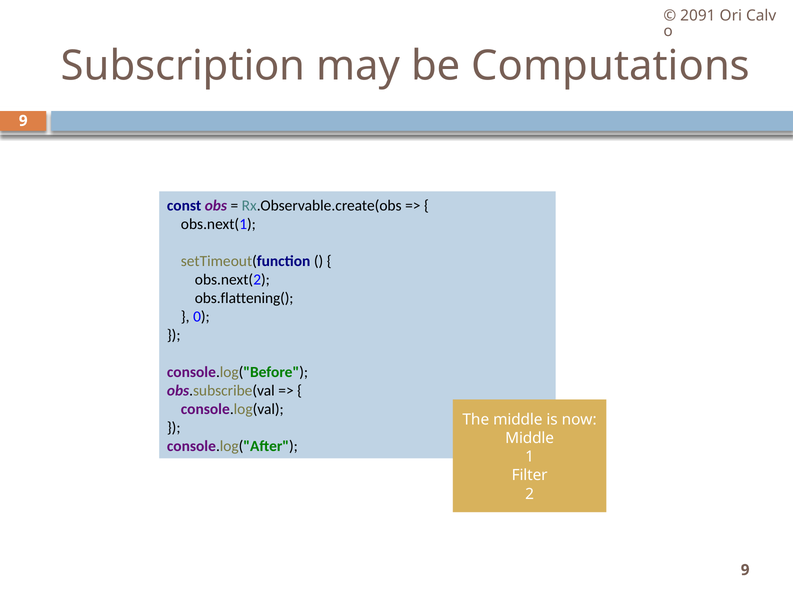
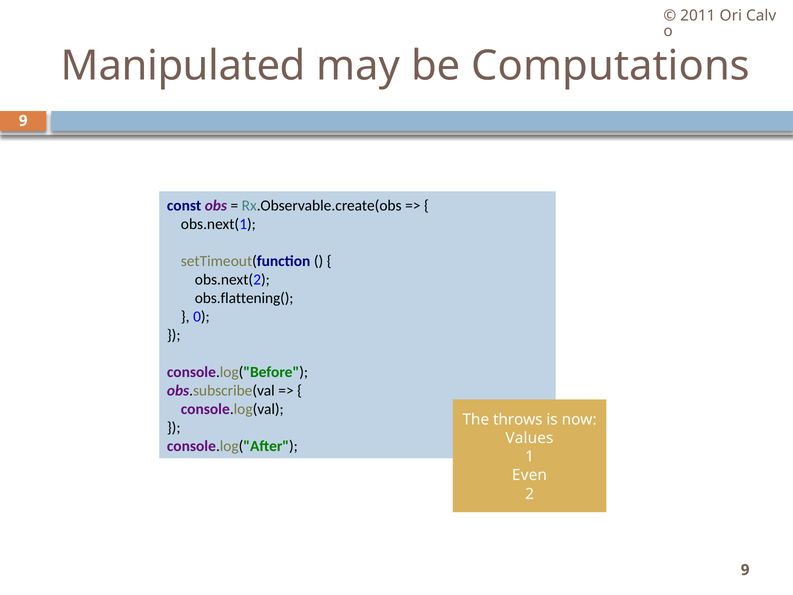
2091: 2091 -> 2011 (698, 16)
Subscription: Subscription -> Manipulated (183, 66)
The middle: middle -> throws (518, 420)
Middle: Middle -> Values (529, 438)
Filter: Filter -> Even (529, 475)
